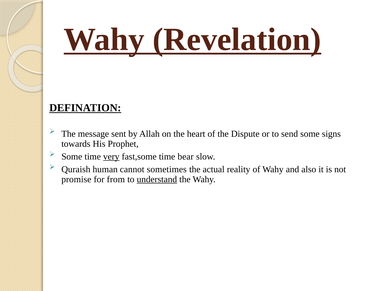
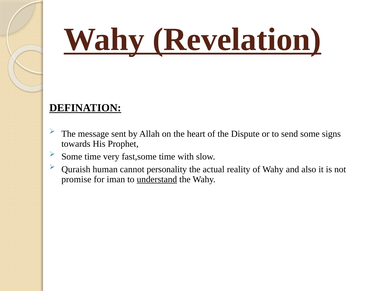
very underline: present -> none (111, 157)
bear: bear -> with (186, 157)
sometimes: sometimes -> personality (167, 169)
from: from -> iman (116, 179)
